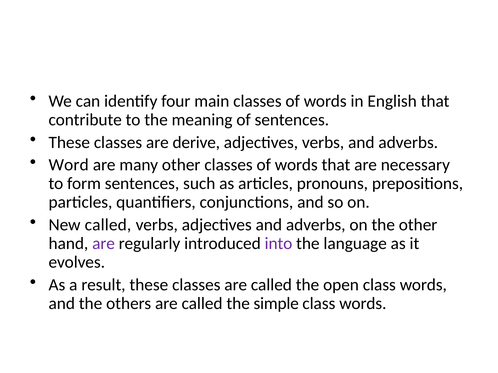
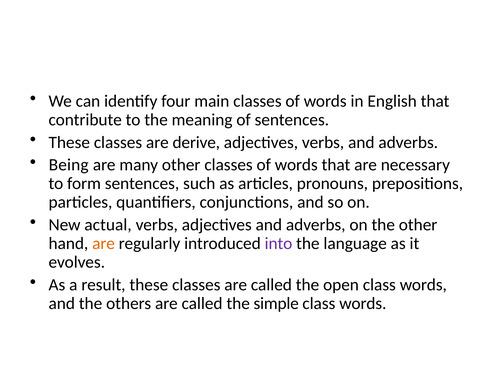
Word: Word -> Being (69, 165)
New called: called -> actual (108, 225)
are colour: purple -> orange (104, 244)
